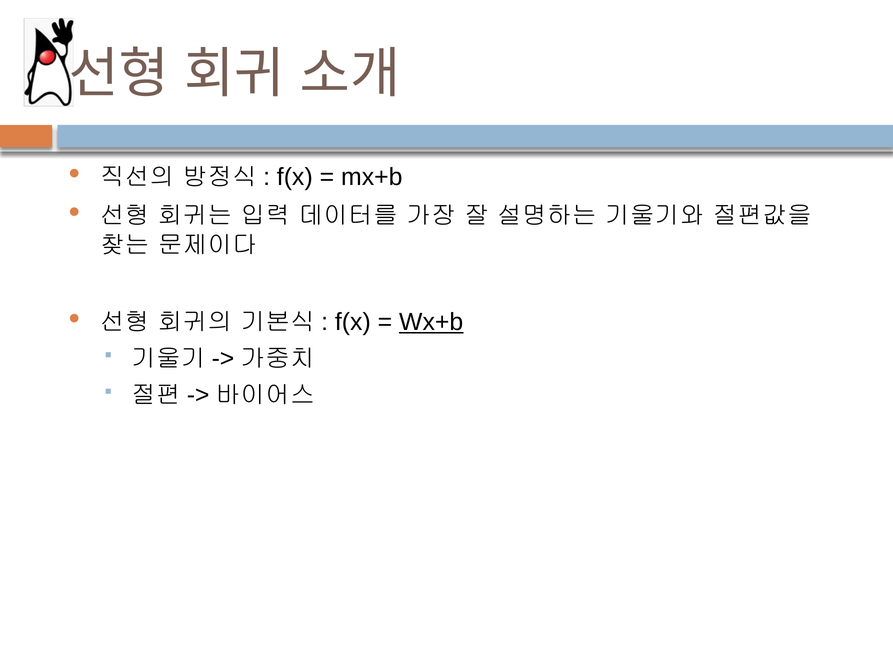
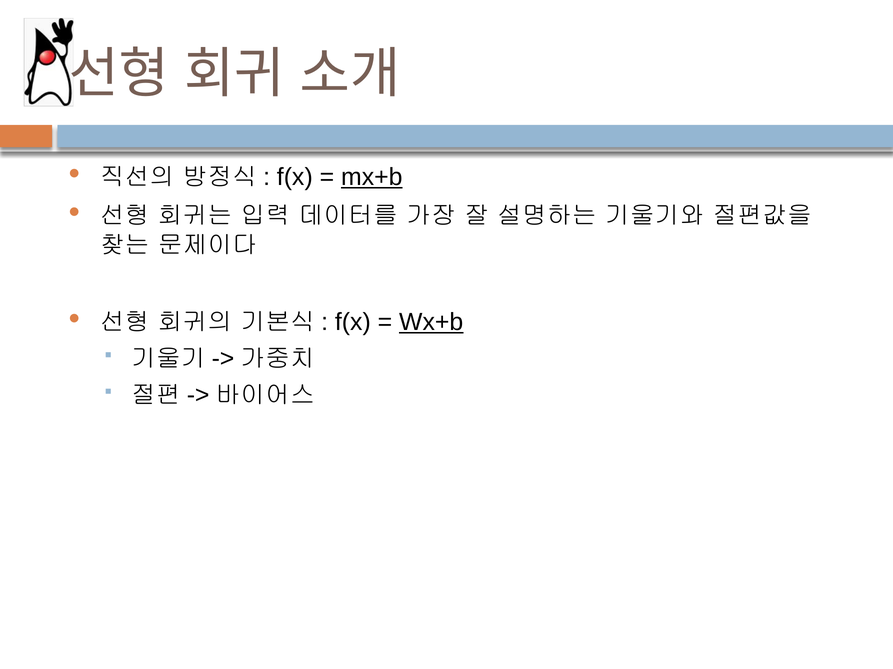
mx+b underline: none -> present (372, 177)
